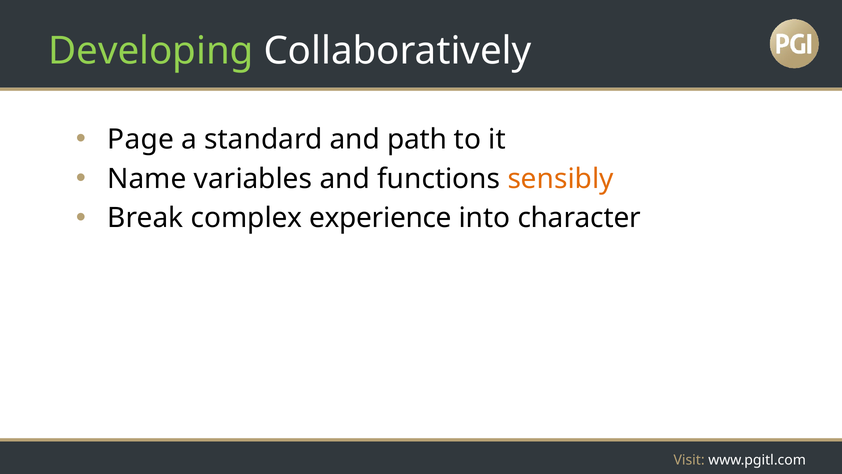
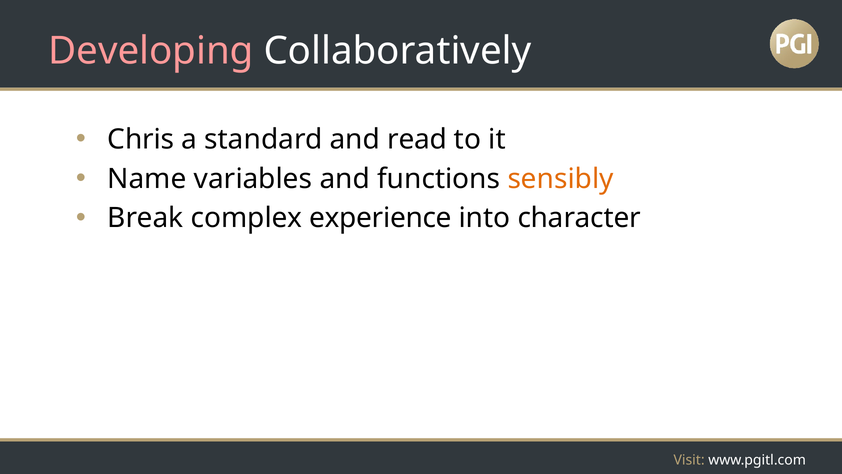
Developing colour: light green -> pink (151, 51)
Page: Page -> Chris (141, 139)
path: path -> read (417, 139)
